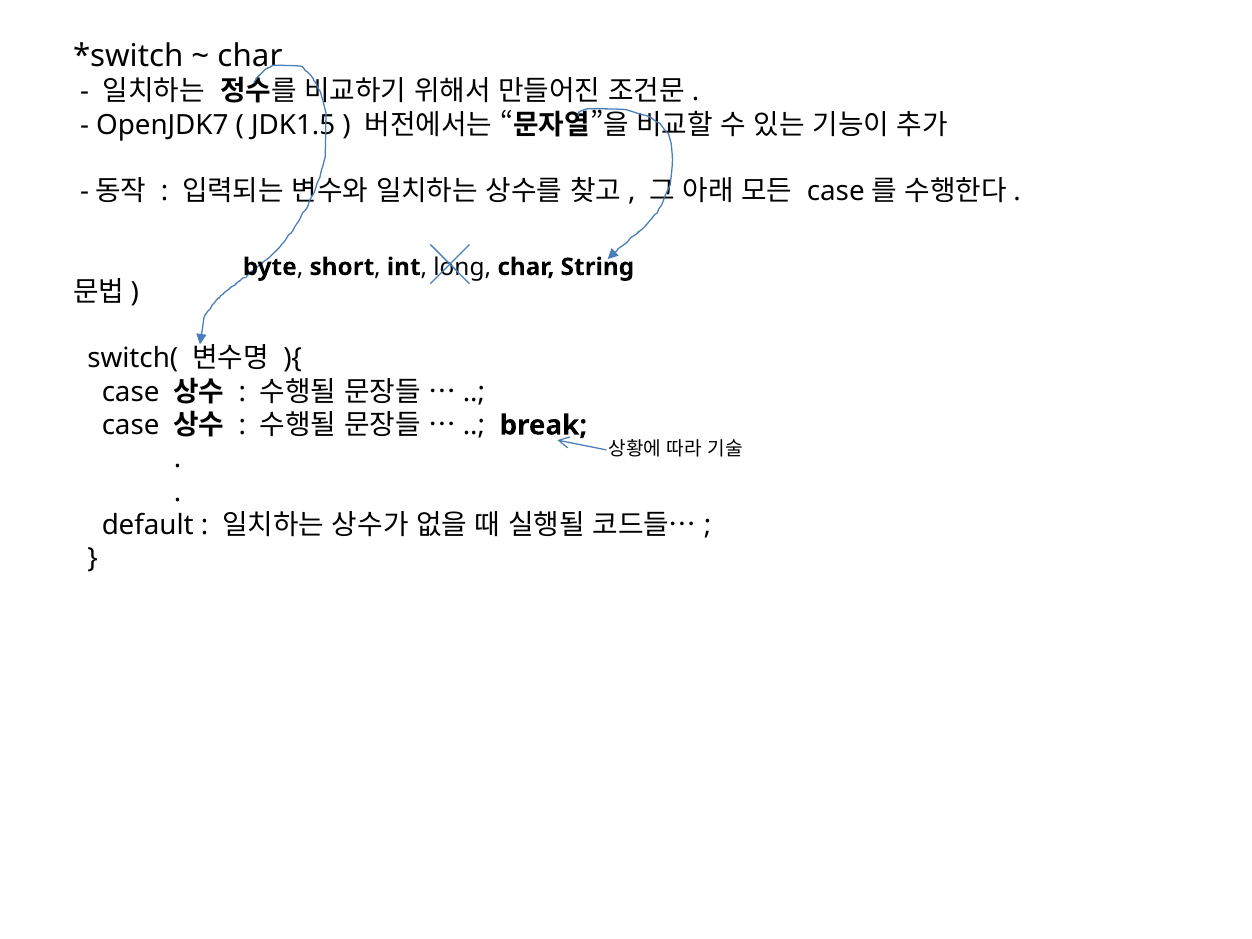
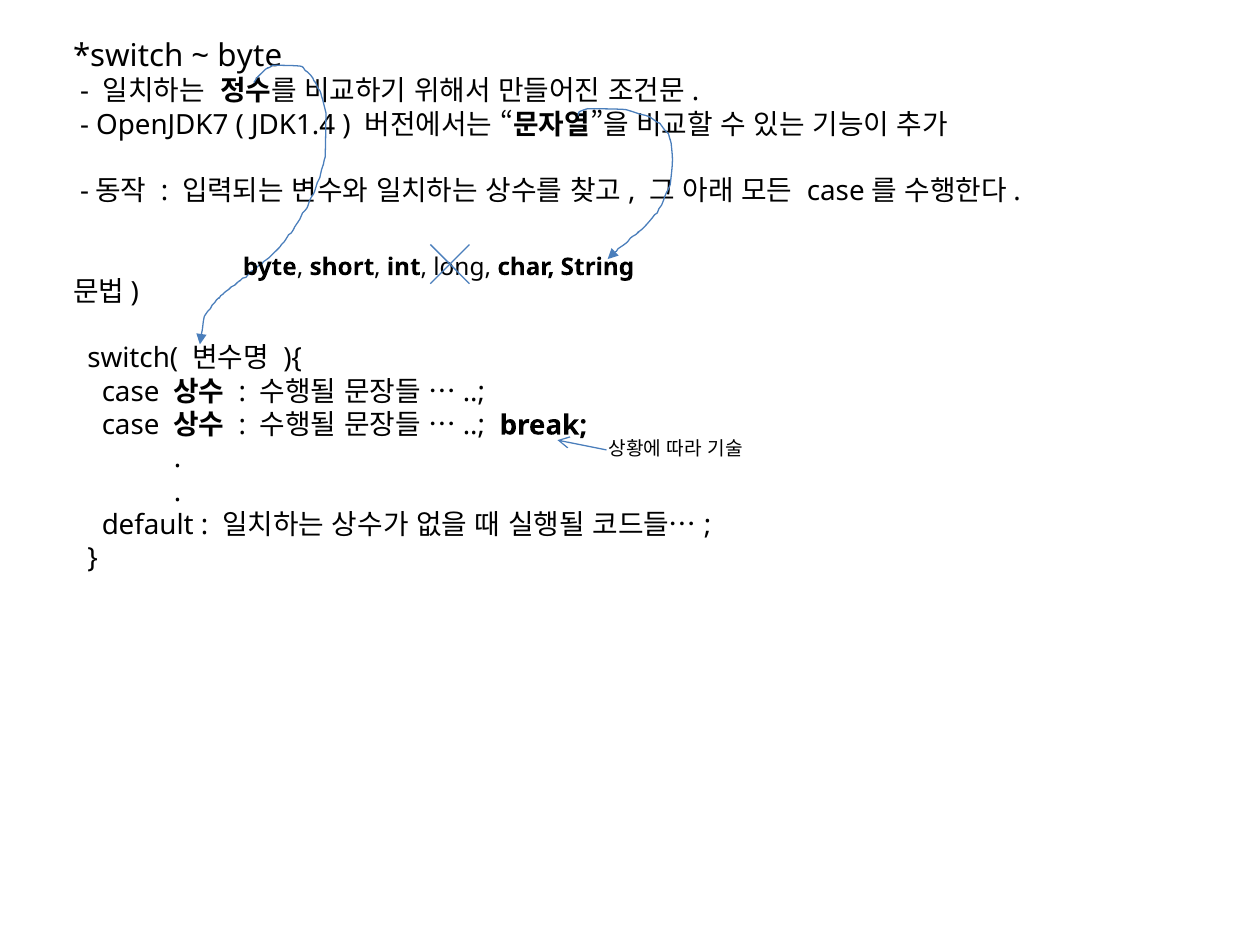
char: char -> byte (250, 56)
JDK1.5: JDK1.5 -> JDK1.4 (293, 125)
